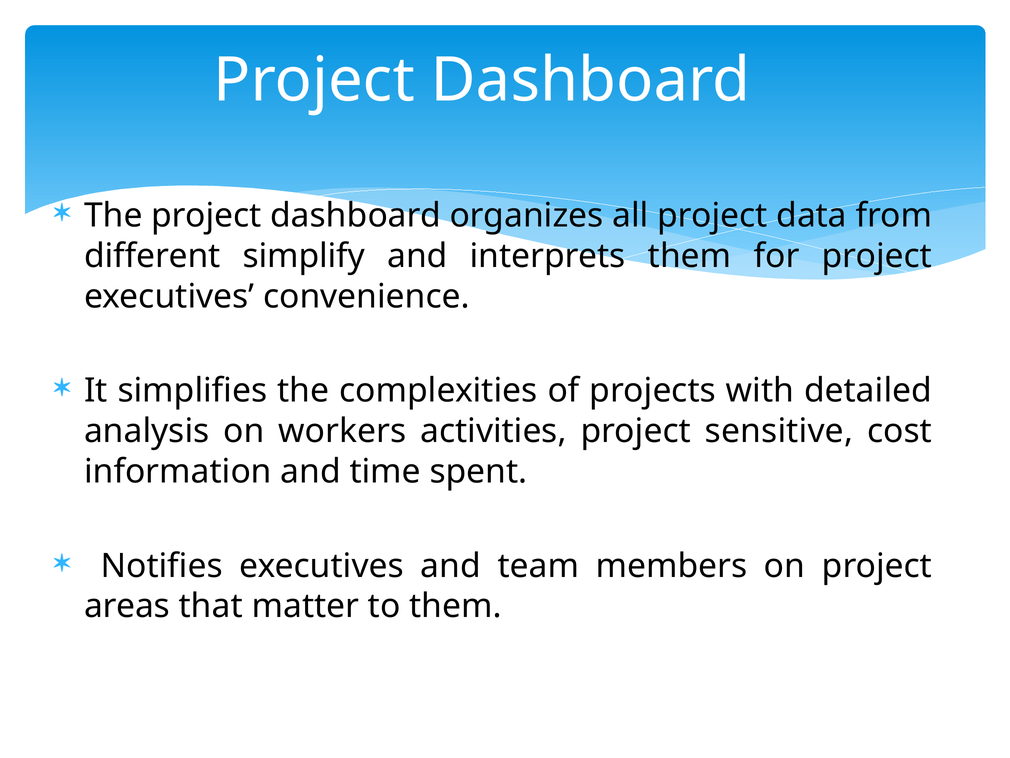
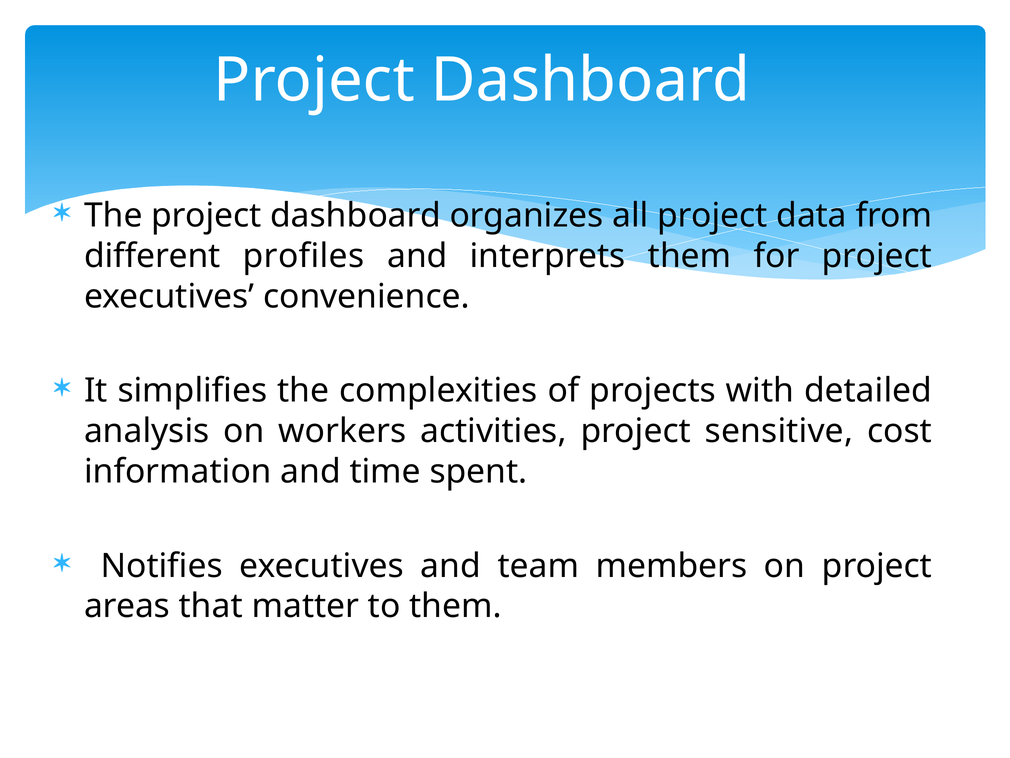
simplify: simplify -> profiles (304, 256)
